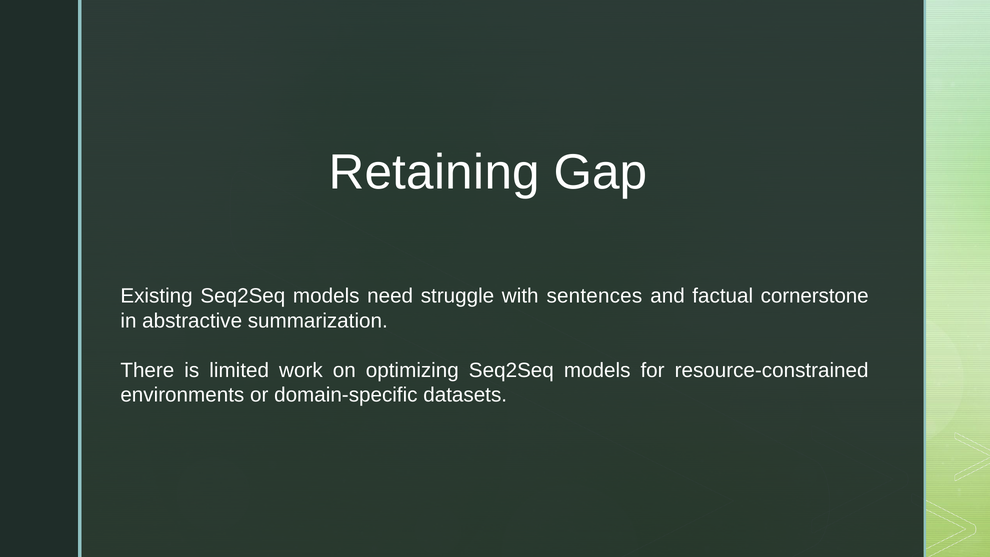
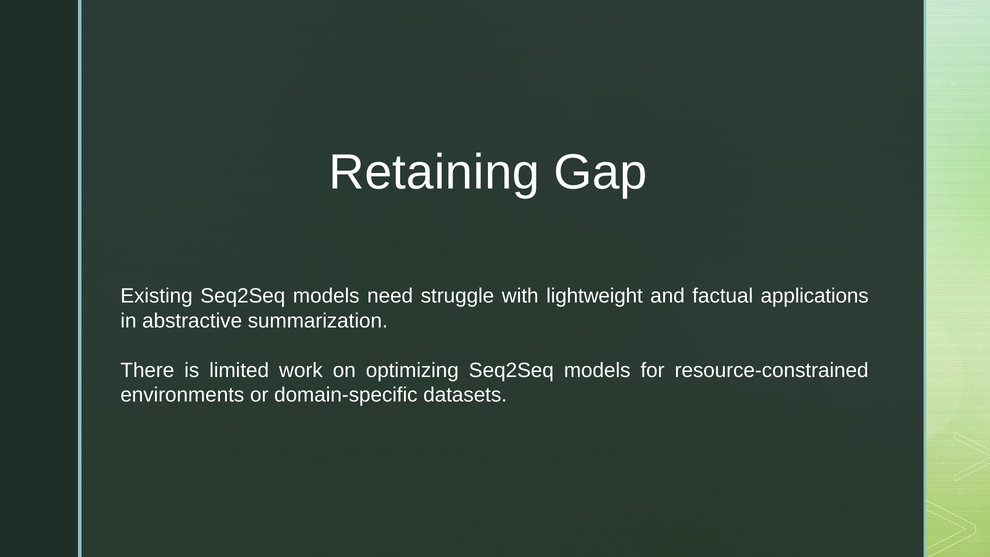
sentences: sentences -> lightweight (595, 296)
cornerstone: cornerstone -> applications (815, 296)
